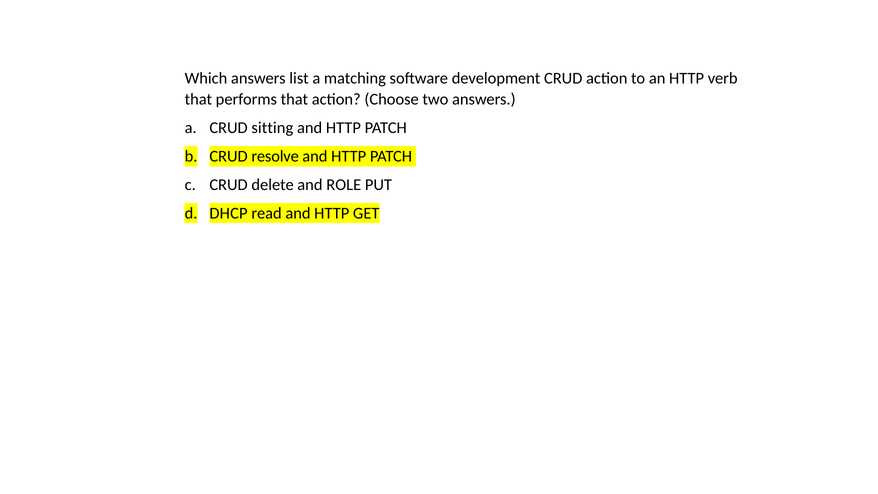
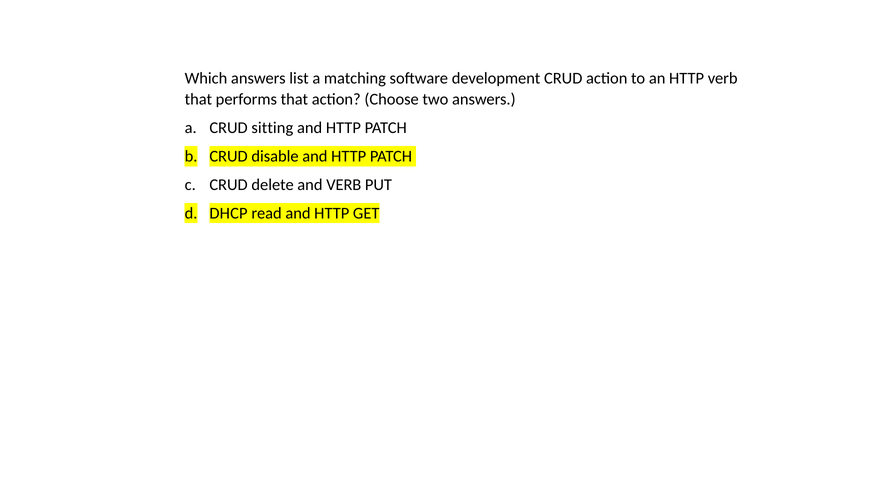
resolve: resolve -> disable (275, 156)
and ROLE: ROLE -> VERB (344, 185)
